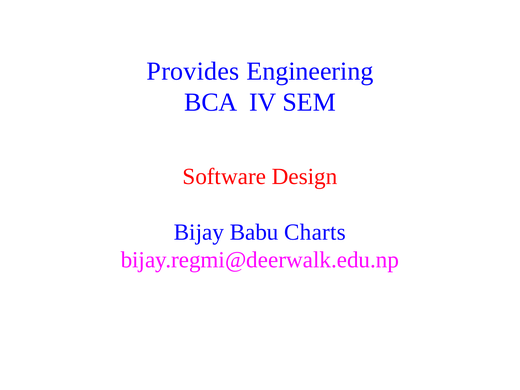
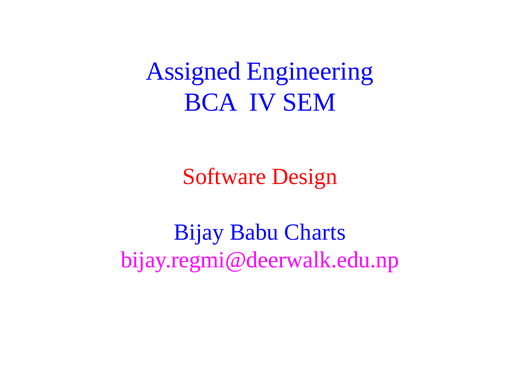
Provides: Provides -> Assigned (193, 71)
